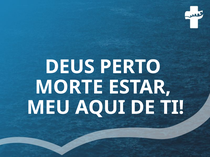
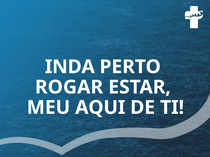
DEUS: DEUS -> INDA (70, 67)
MORTE: MORTE -> ROGAR (69, 87)
